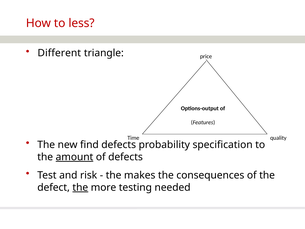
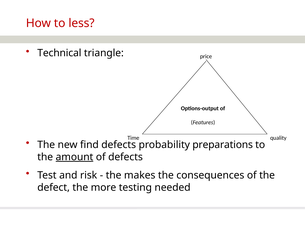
Different: Different -> Technical (59, 53)
specification: specification -> preparations (223, 145)
the underline: present -> none (80, 187)
